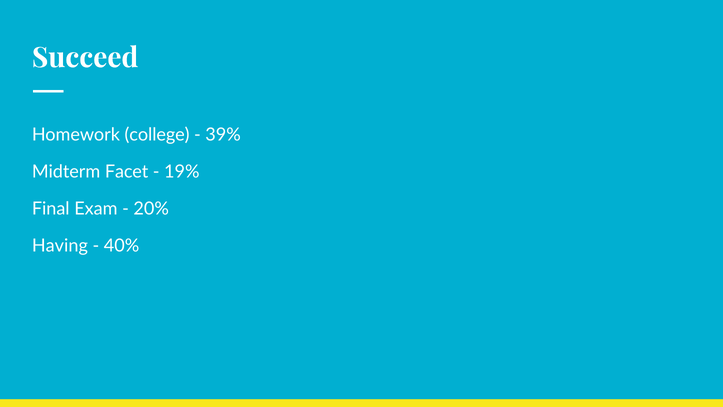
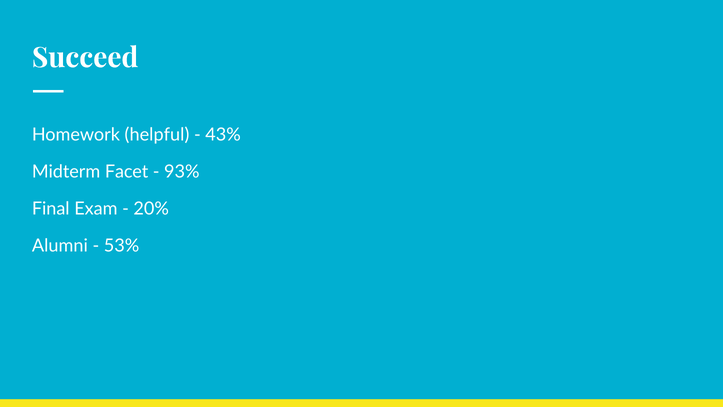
college: college -> helpful (157, 134)
39%: 39% -> 43% (223, 134)
19%: 19% -> 93% (182, 171)
Having: Having -> Alumni (60, 245)
40%: 40% -> 53% (122, 245)
